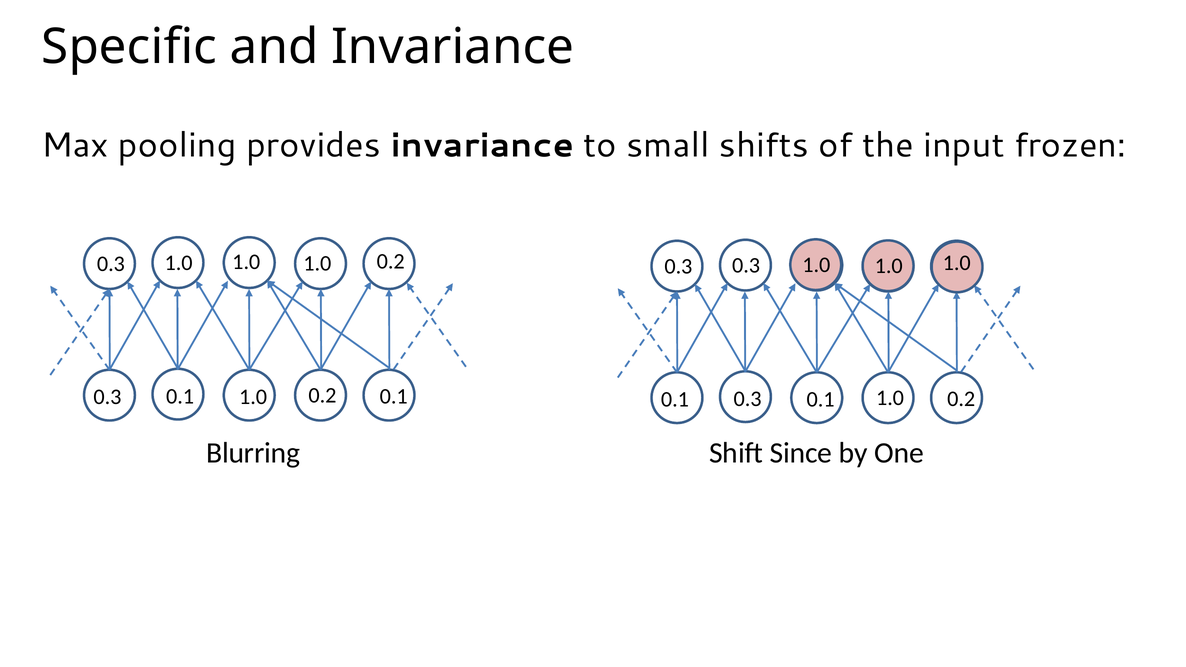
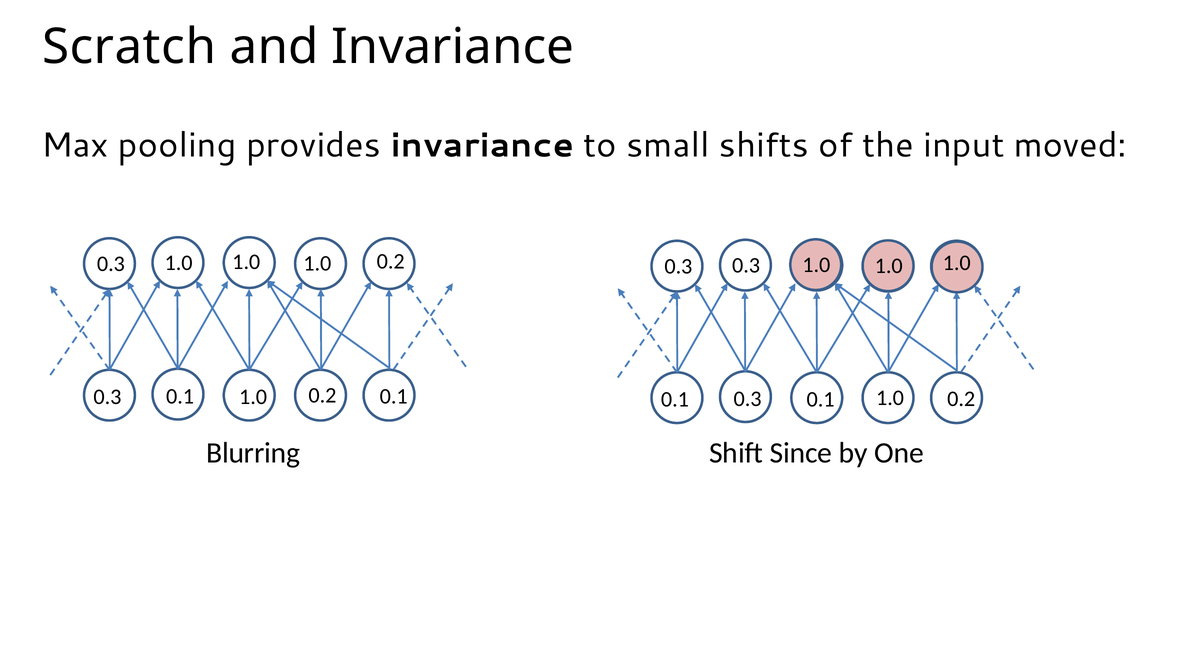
Specific: Specific -> Scratch (129, 47)
frozen: frozen -> moved (1070, 146)
